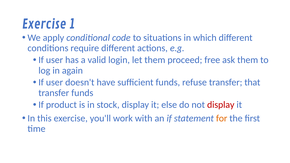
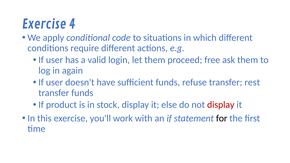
1: 1 -> 4 (72, 24)
that: that -> rest (252, 82)
for colour: orange -> black (222, 118)
